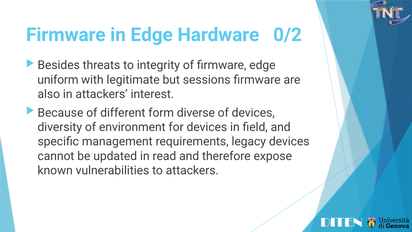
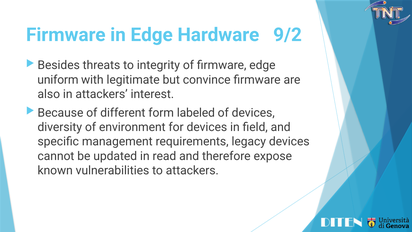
0/2: 0/2 -> 9/2 (288, 35)
sessions: sessions -> convince (207, 80)
diverse: diverse -> labeled (196, 113)
